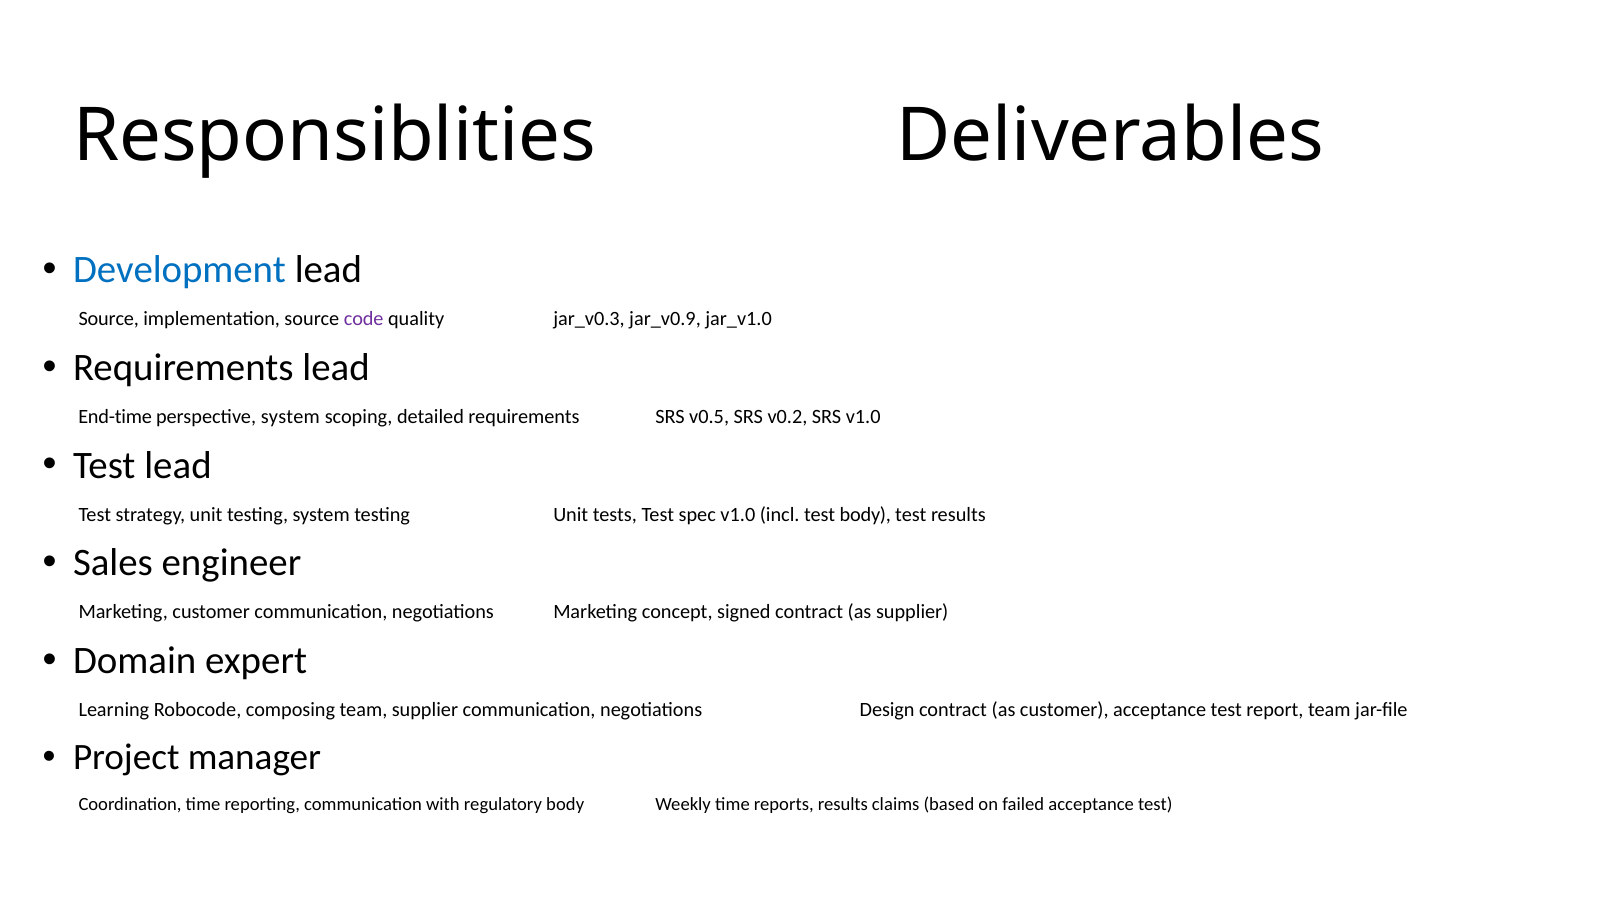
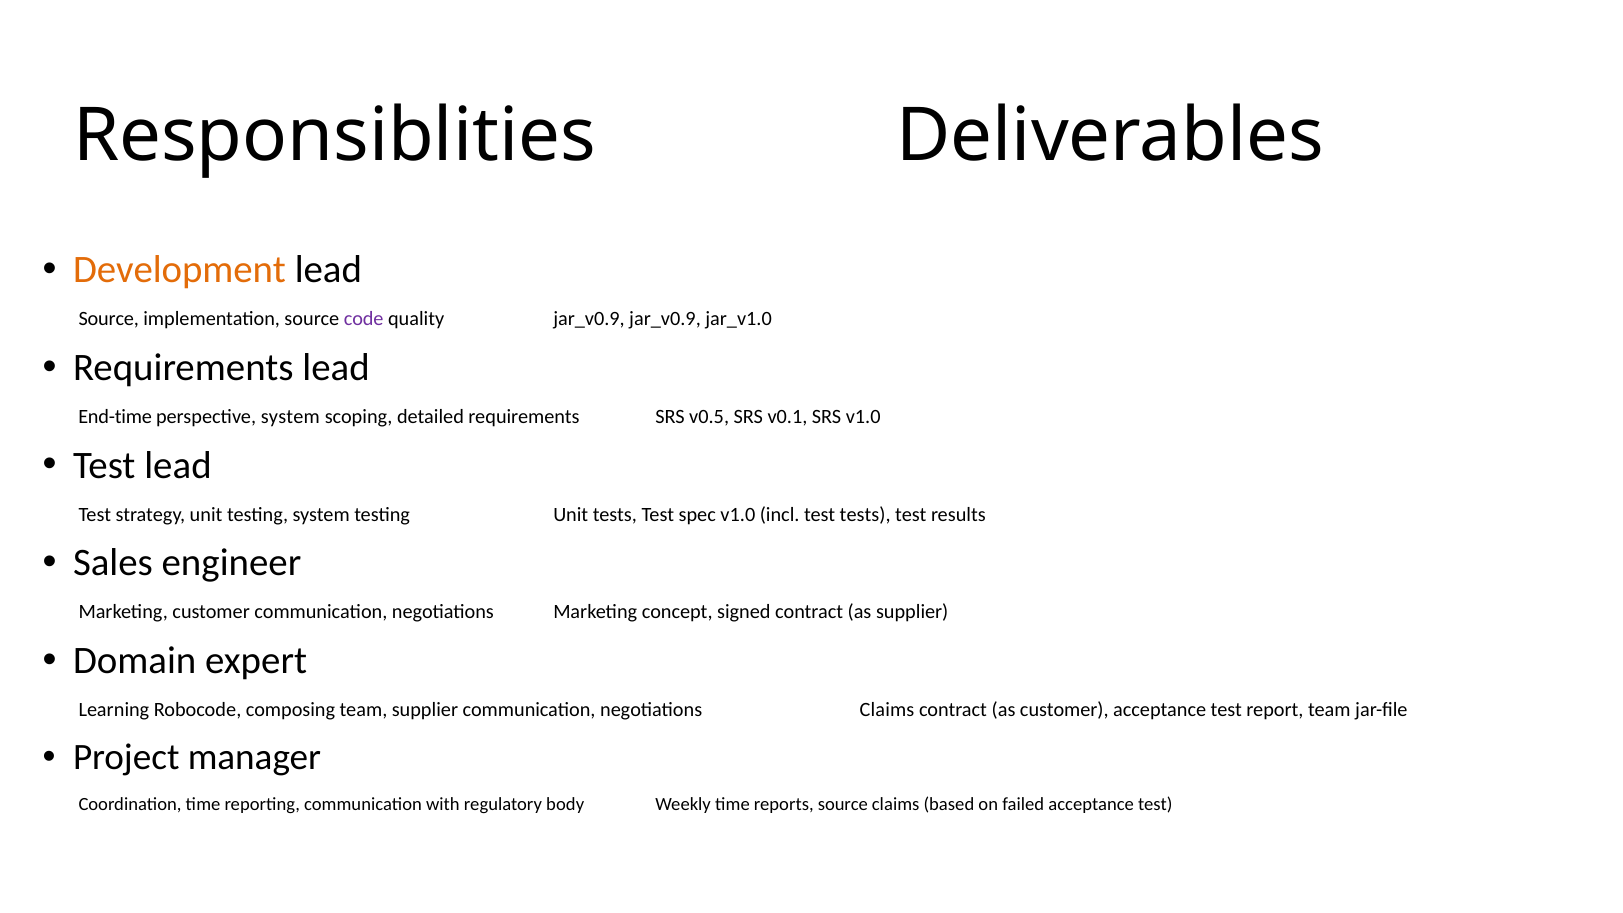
Development colour: blue -> orange (179, 270)
quality jar_v0.3: jar_v0.3 -> jar_v0.9 (589, 319)
v0.2: v0.2 -> v0.1 (787, 417)
test body: body -> tests (865, 514)
negotiations Design: Design -> Claims (887, 710)
reports results: results -> source (843, 805)
